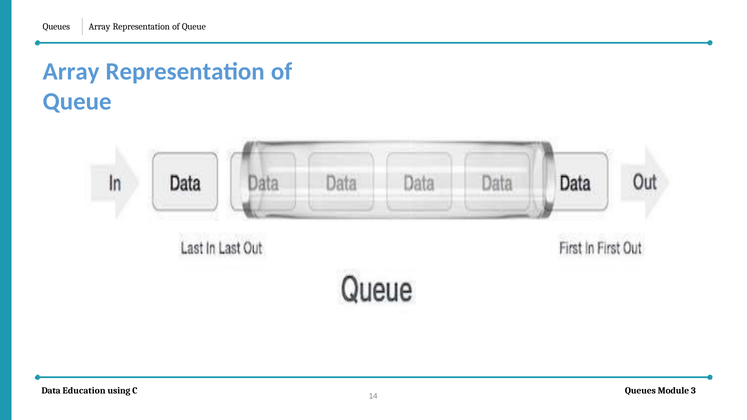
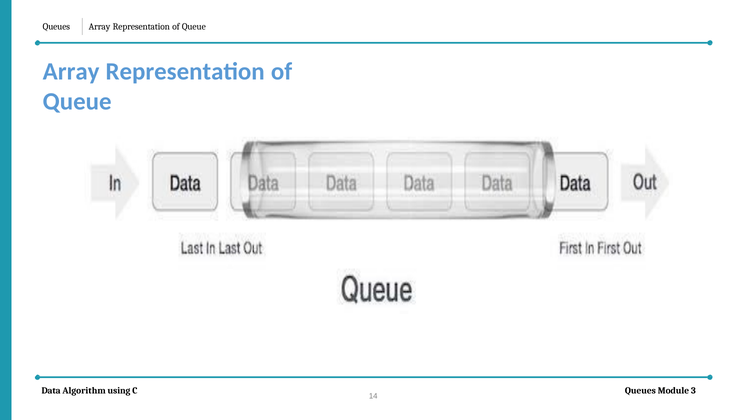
Education: Education -> Algorithm (84, 391)
